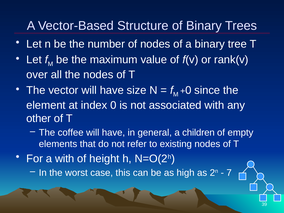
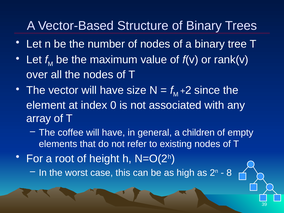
0: 0 -> 2 (188, 90)
other: other -> array (39, 119)
a with: with -> root (65, 159)
7: 7 -> 8 (229, 173)
